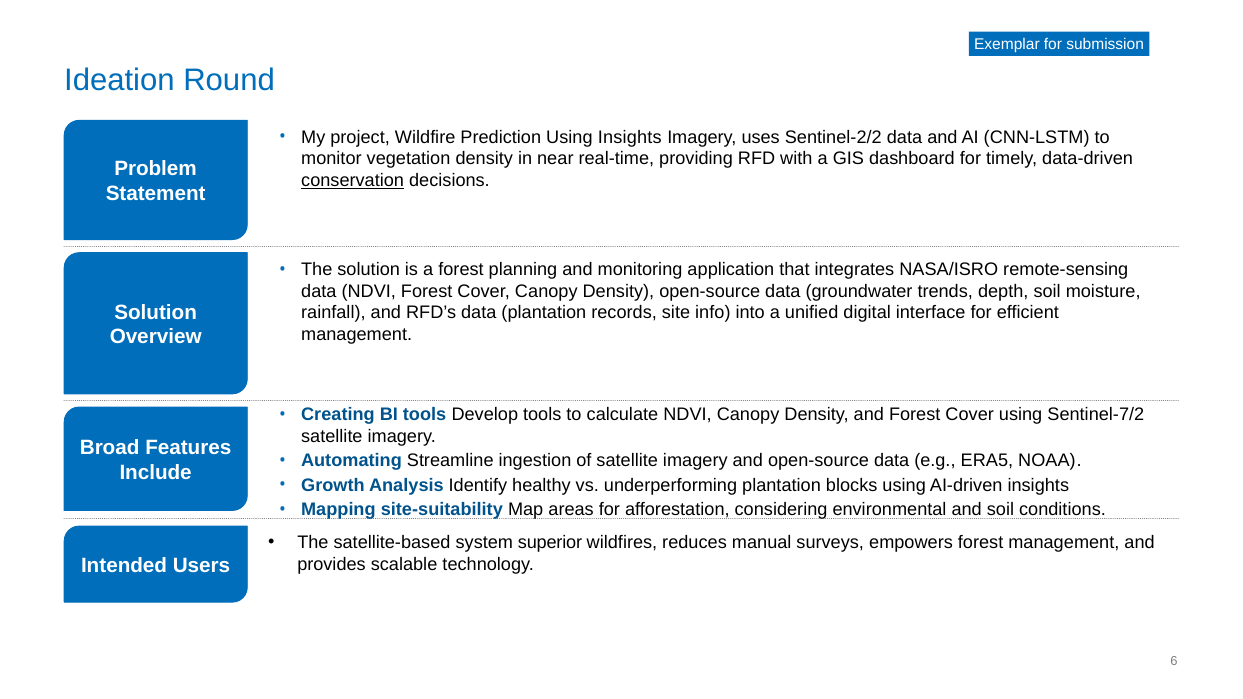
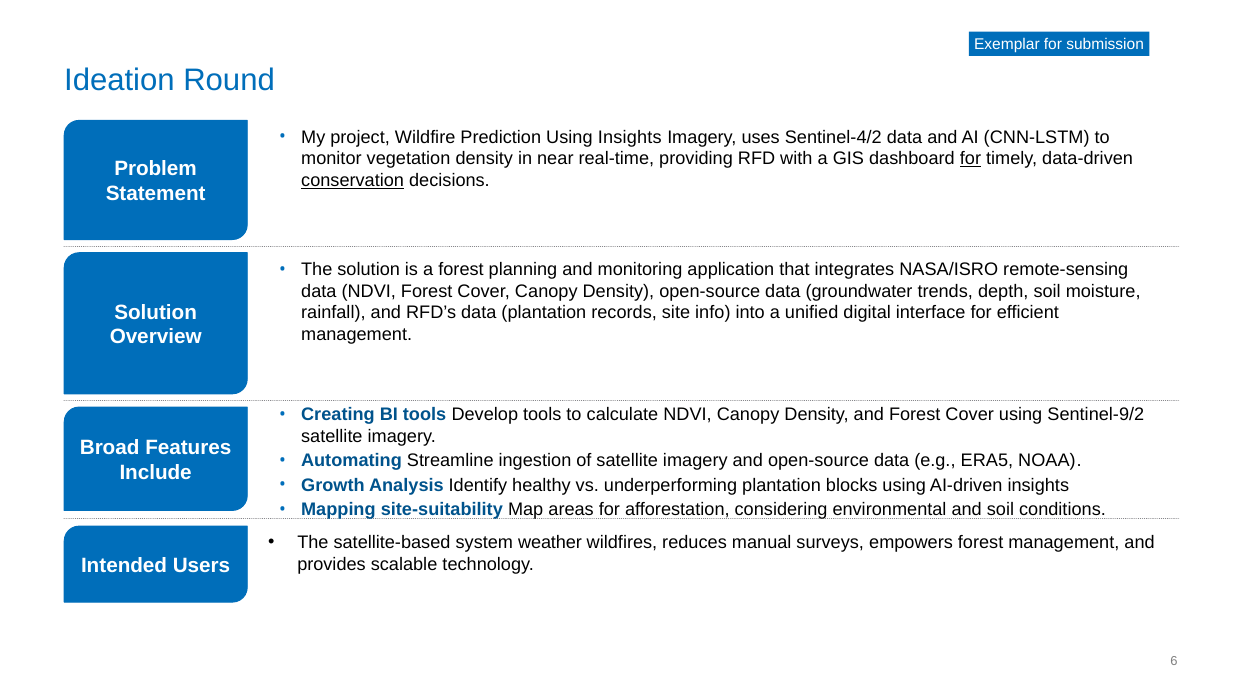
Sentinel-2/2: Sentinel-2/2 -> Sentinel-4/2 (833, 137)
for underline: none -> present (970, 159)
Sentinel-7/2: Sentinel-7/2 -> Sentinel-9/2 (1096, 415)
superior: superior -> weather (550, 543)
